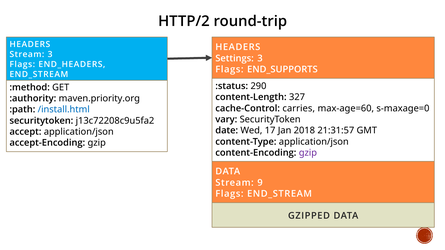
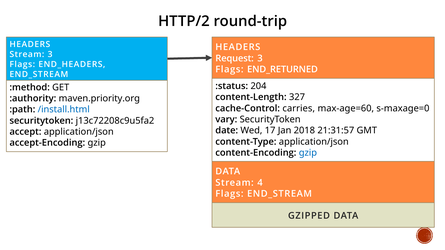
Settings: Settings -> Request (235, 58)
END_SUPPORTS: END_SUPPORTS -> END_RETURNED (282, 70)
290: 290 -> 204 (258, 86)
gzip colour: purple -> blue (308, 153)
9: 9 -> 4 (260, 183)
